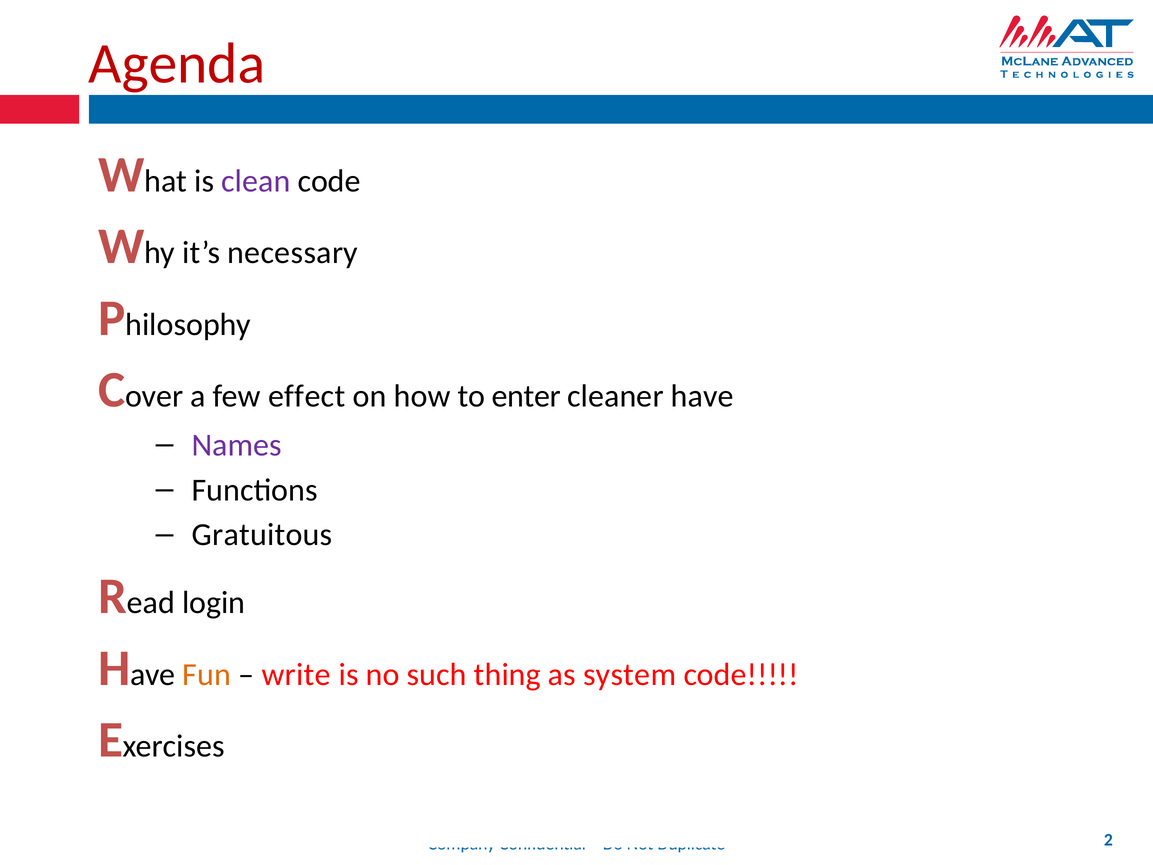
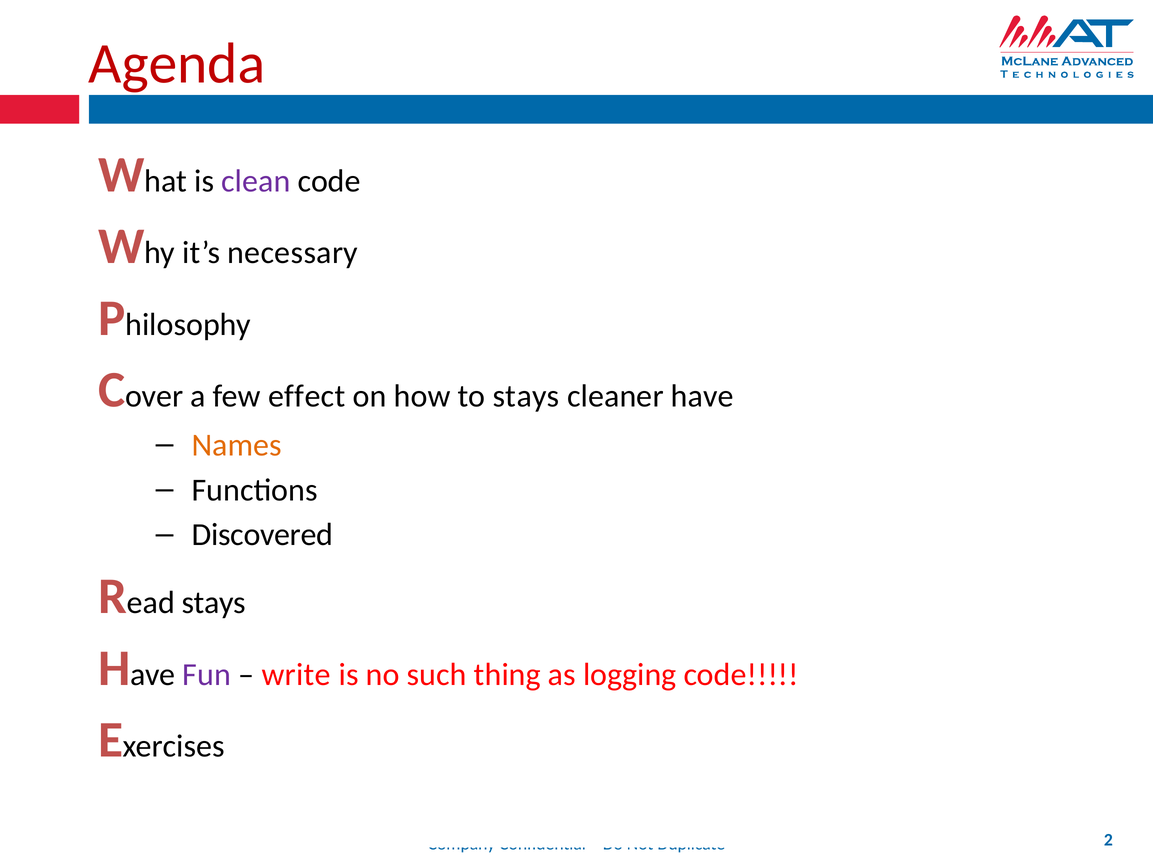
to enter: enter -> stays (526, 396)
Names colour: purple -> orange (237, 445)
Gratuitous: Gratuitous -> Discovered (262, 535)
login: login -> stays (214, 603)
Fun colour: orange -> purple (207, 674)
system: system -> logging (630, 674)
